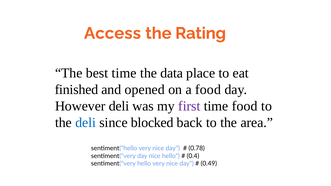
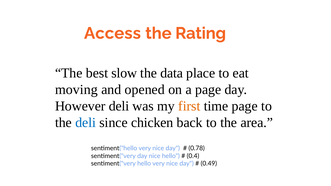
best time: time -> slow (124, 73)
finished: finished -> moving (76, 90)
a food: food -> page (208, 90)
first colour: purple -> orange (189, 106)
time food: food -> page (245, 106)
blocked: blocked -> chicken (152, 123)
